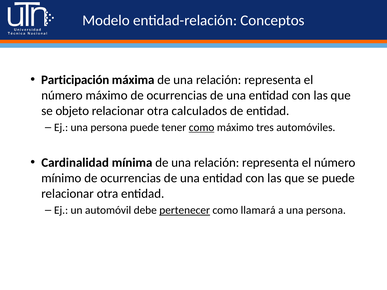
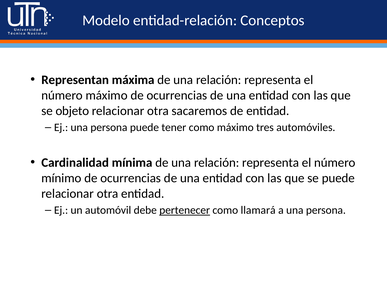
Participación: Participación -> Representan (75, 80)
calculados: calculados -> sacaremos (199, 111)
como underline: present -> none (202, 128)
